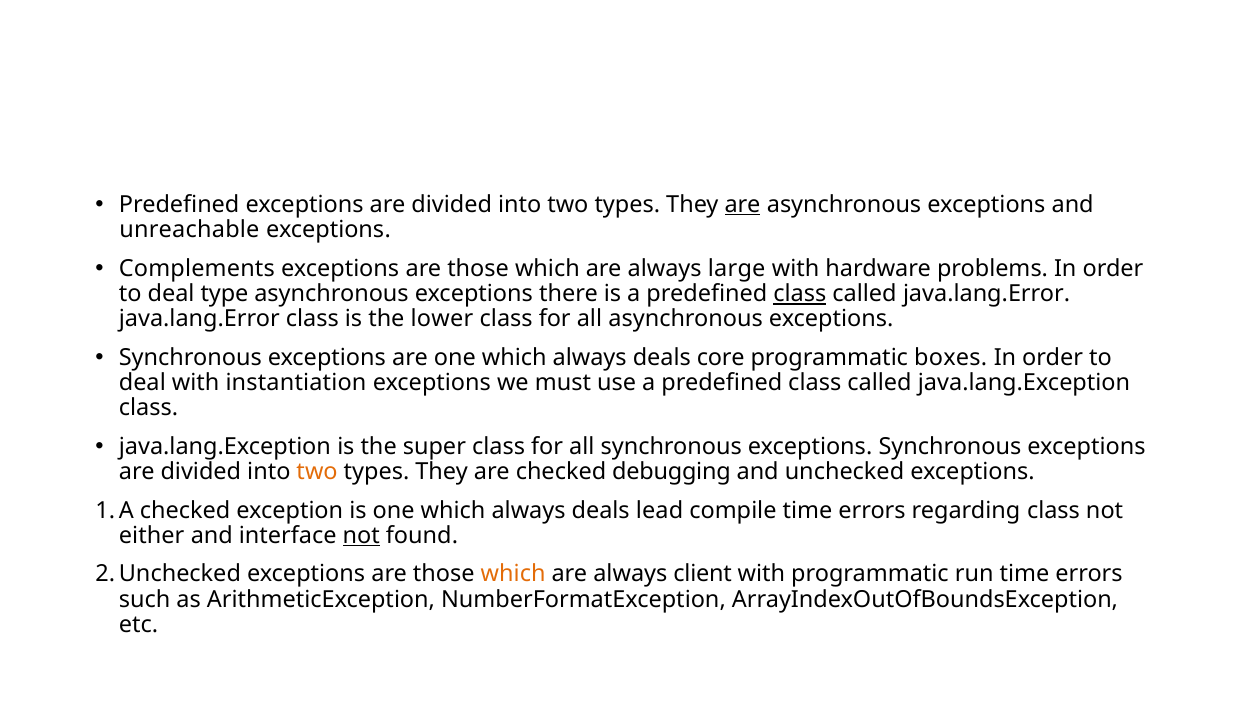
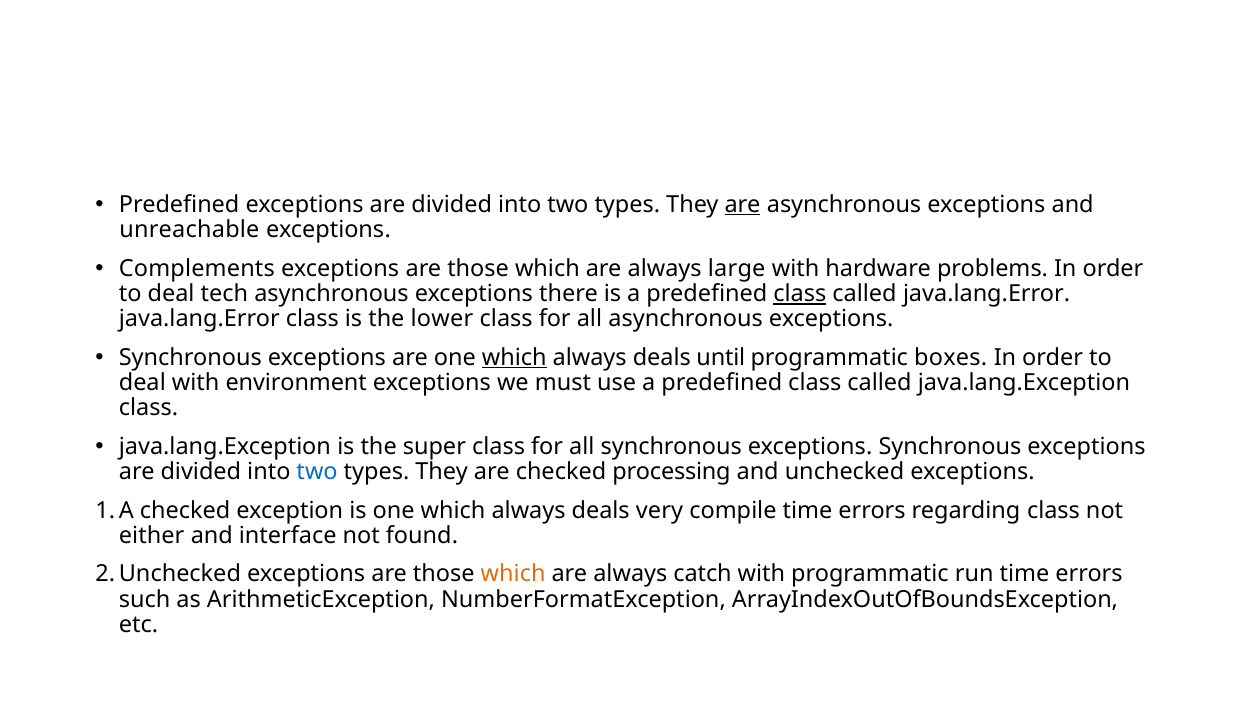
type: type -> tech (224, 294)
which underline: none -> present (514, 358)
core: core -> until (721, 358)
instantiation: instantiation -> environment (296, 383)
two colour: orange -> blue (317, 472)
debugging: debugging -> processing (671, 472)
lead: lead -> very (660, 511)
not underline: present -> none (361, 536)
client: client -> catch (703, 574)
